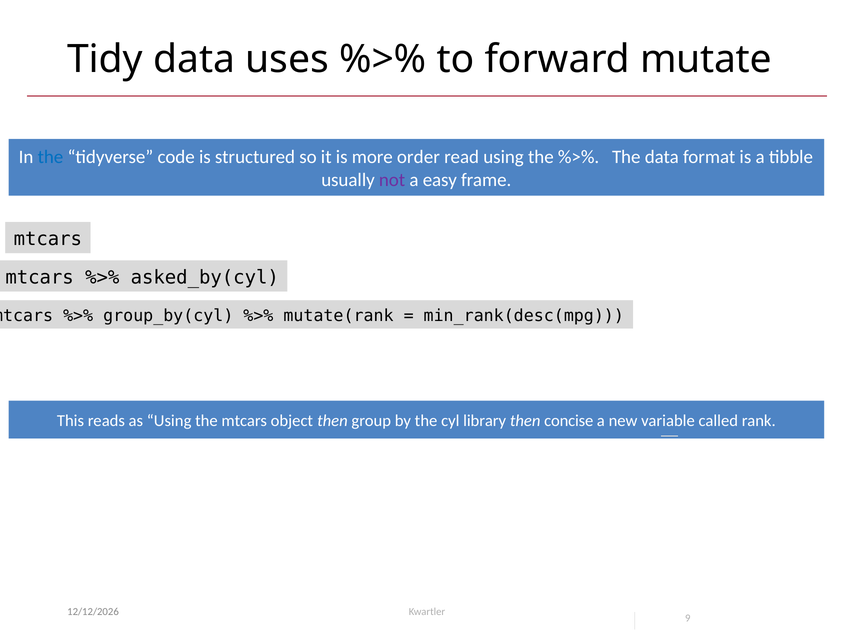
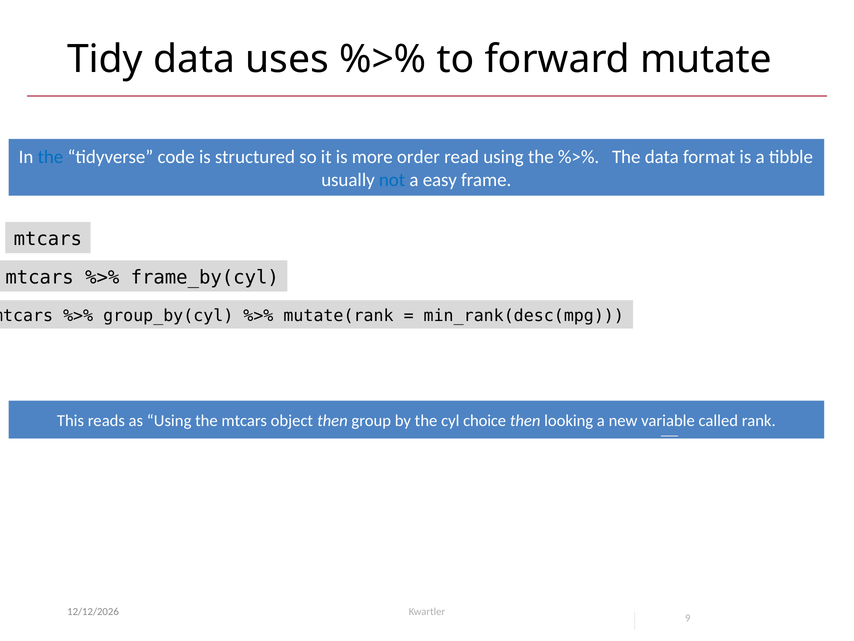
not colour: purple -> blue (392, 180)
asked_by(cyl: asked_by(cyl -> frame_by(cyl (205, 277)
library: library -> choice (485, 420)
concise: concise -> looking (569, 420)
